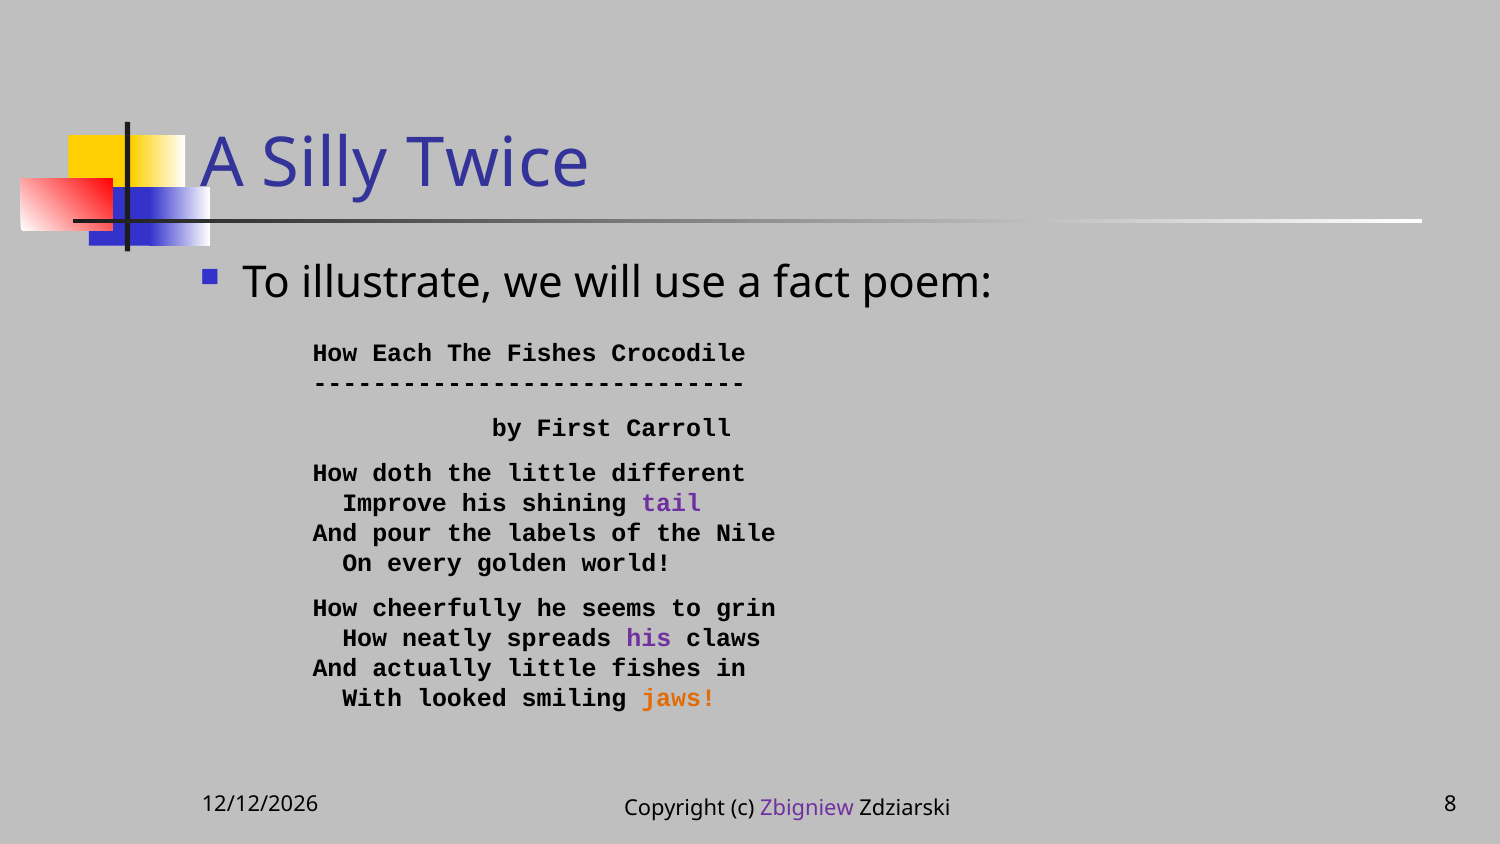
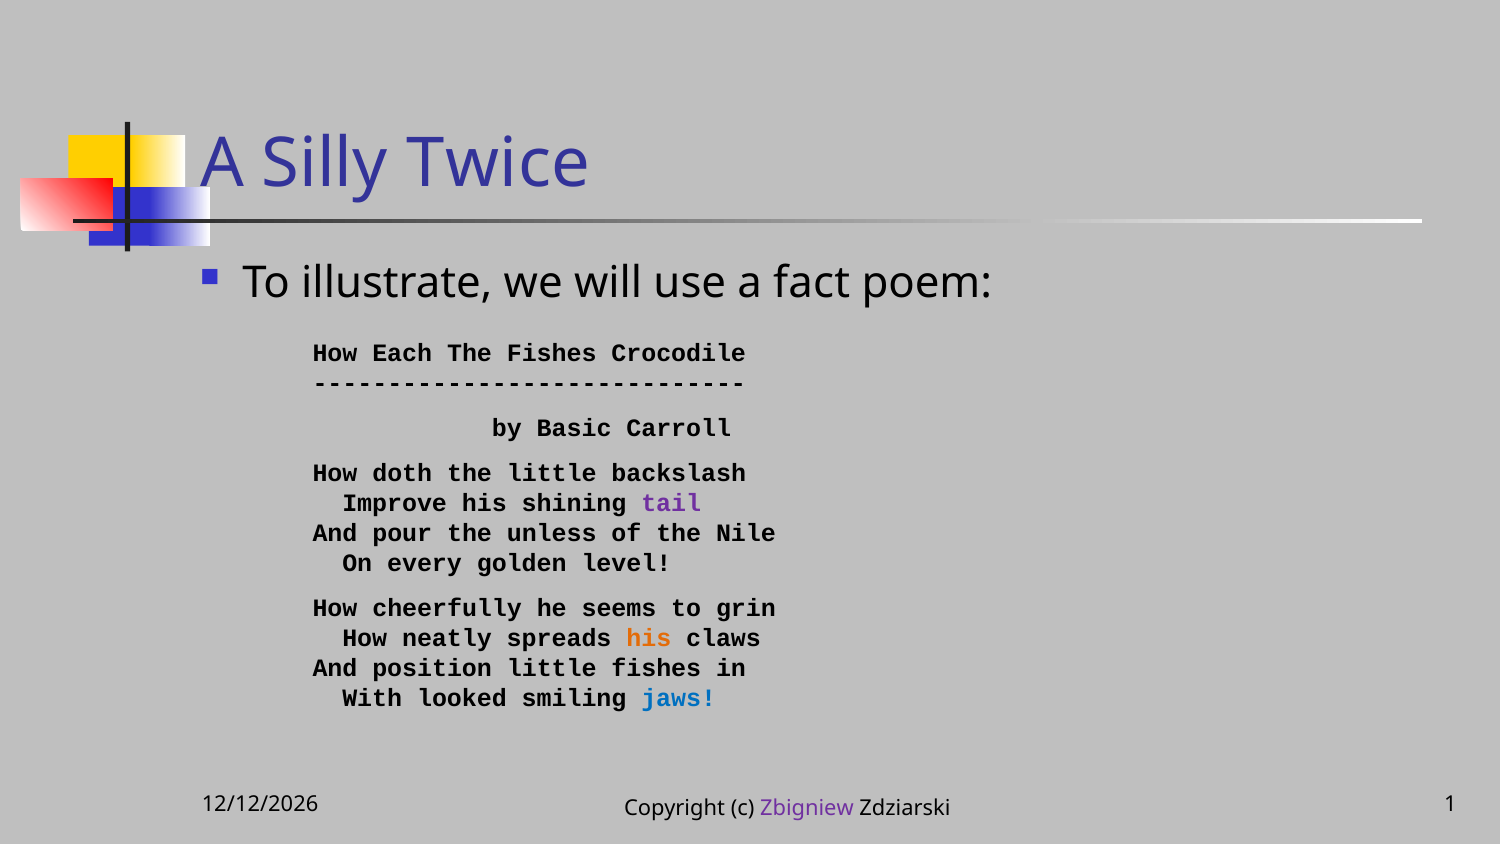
First: First -> Basic (574, 428)
different: different -> backslash (679, 473)
labels: labels -> unless (552, 533)
world: world -> level (626, 563)
his colour: purple -> orange (649, 638)
actually: actually -> position (432, 668)
jaws colour: orange -> blue (679, 698)
8: 8 -> 1 (1450, 804)
